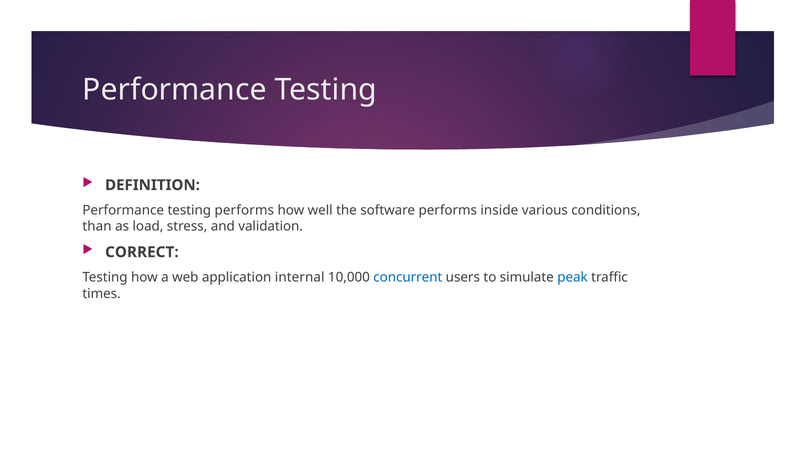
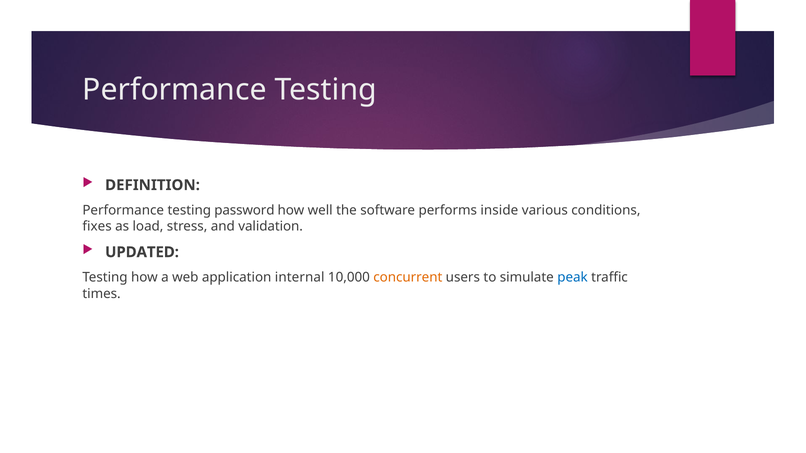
testing performs: performs -> password (244, 211)
than: than -> fixes (97, 227)
CORRECT: CORRECT -> UPDATED (142, 252)
concurrent colour: blue -> orange (408, 278)
